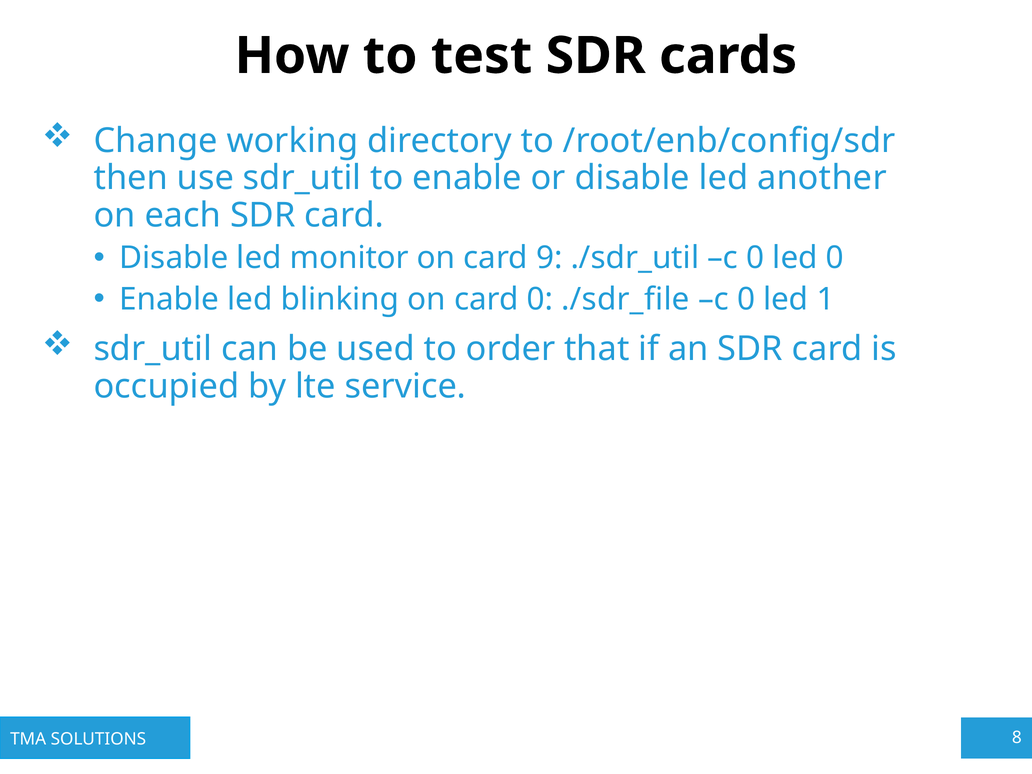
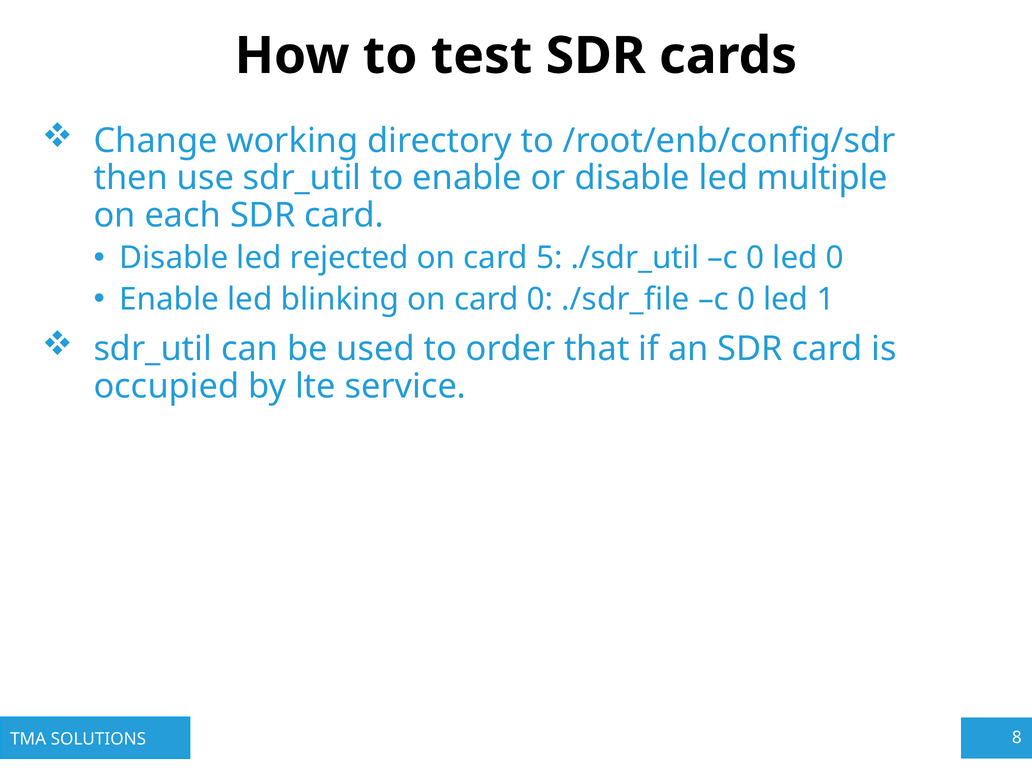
another: another -> multiple (822, 178)
monitor: monitor -> rejected (349, 258)
9: 9 -> 5 (549, 258)
